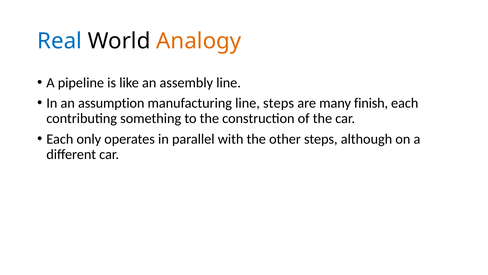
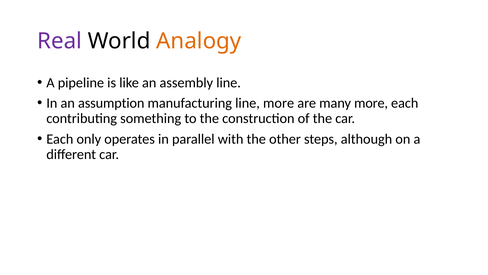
Real colour: blue -> purple (60, 41)
line steps: steps -> more (279, 103)
many finish: finish -> more (371, 103)
